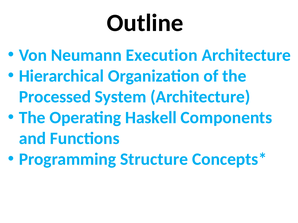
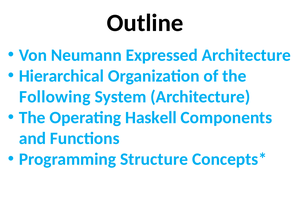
Execution: Execution -> Expressed (162, 55)
Processed: Processed -> Following (55, 97)
